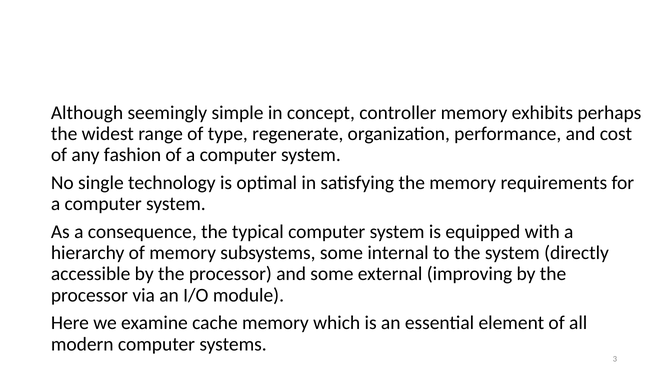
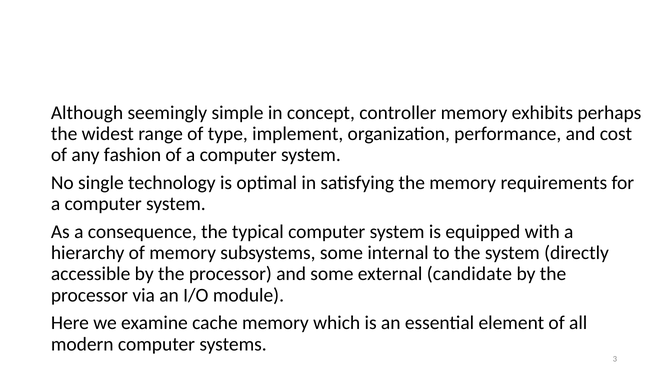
regenerate: regenerate -> implement (298, 134)
improving: improving -> candidate (469, 274)
